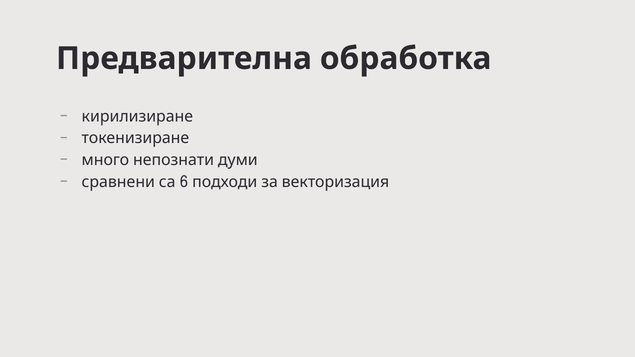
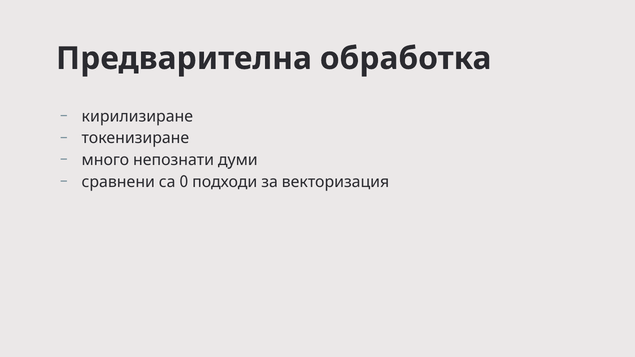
6: 6 -> 0 (184, 182)
